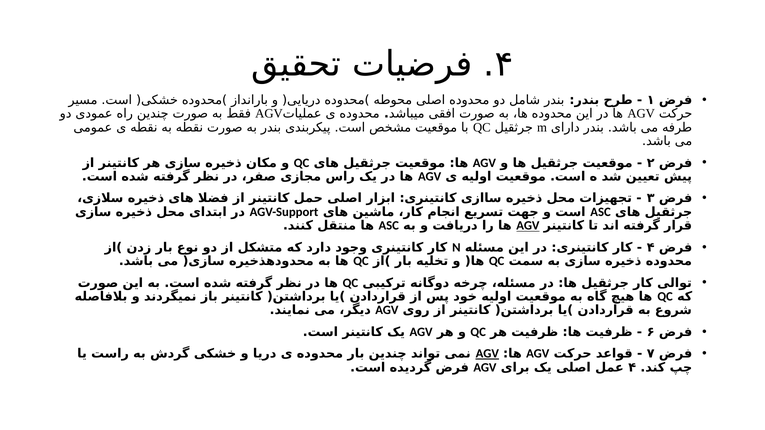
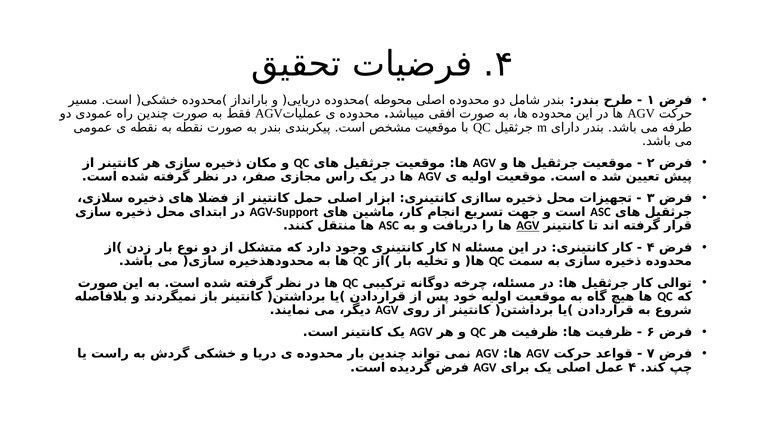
AGV underline: present -> none (487, 354)
